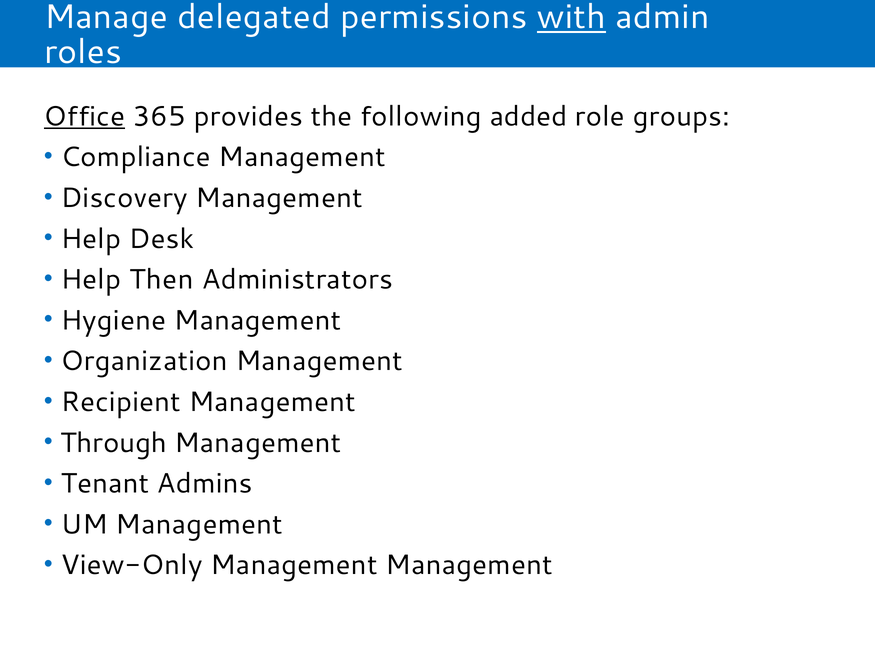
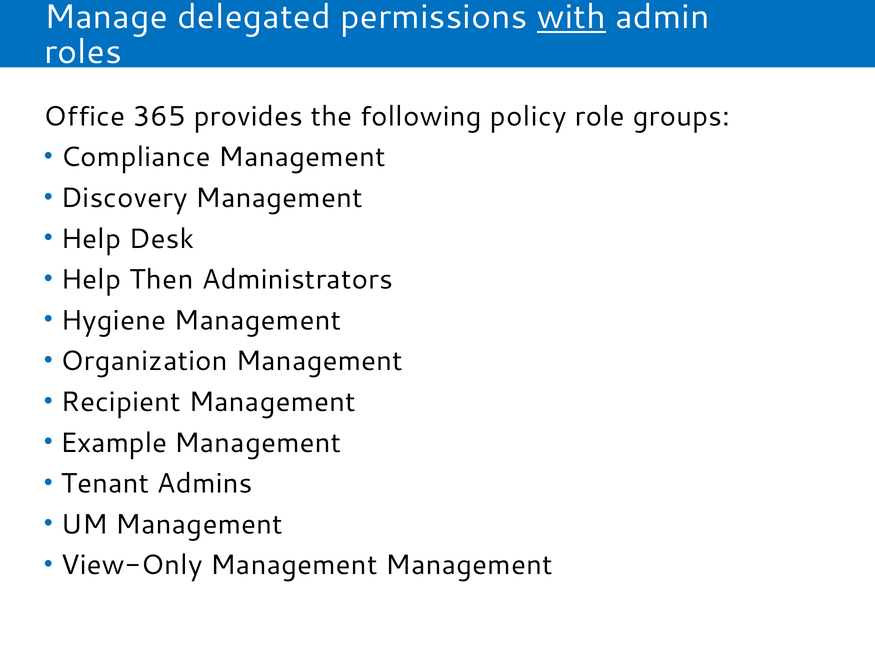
Office underline: present -> none (84, 116)
added: added -> policy (528, 116)
Through: Through -> Example (114, 443)
